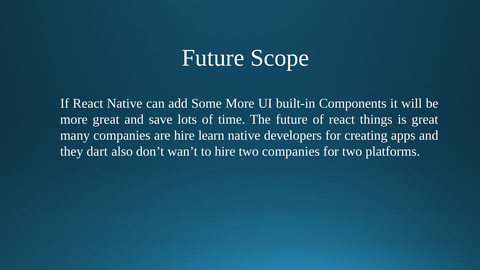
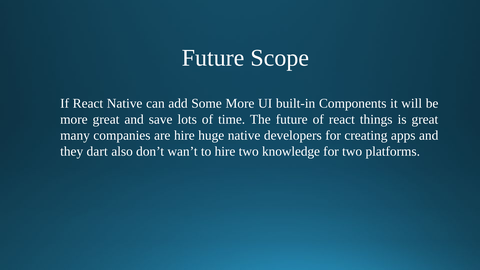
learn: learn -> huge (211, 136)
two companies: companies -> knowledge (291, 152)
